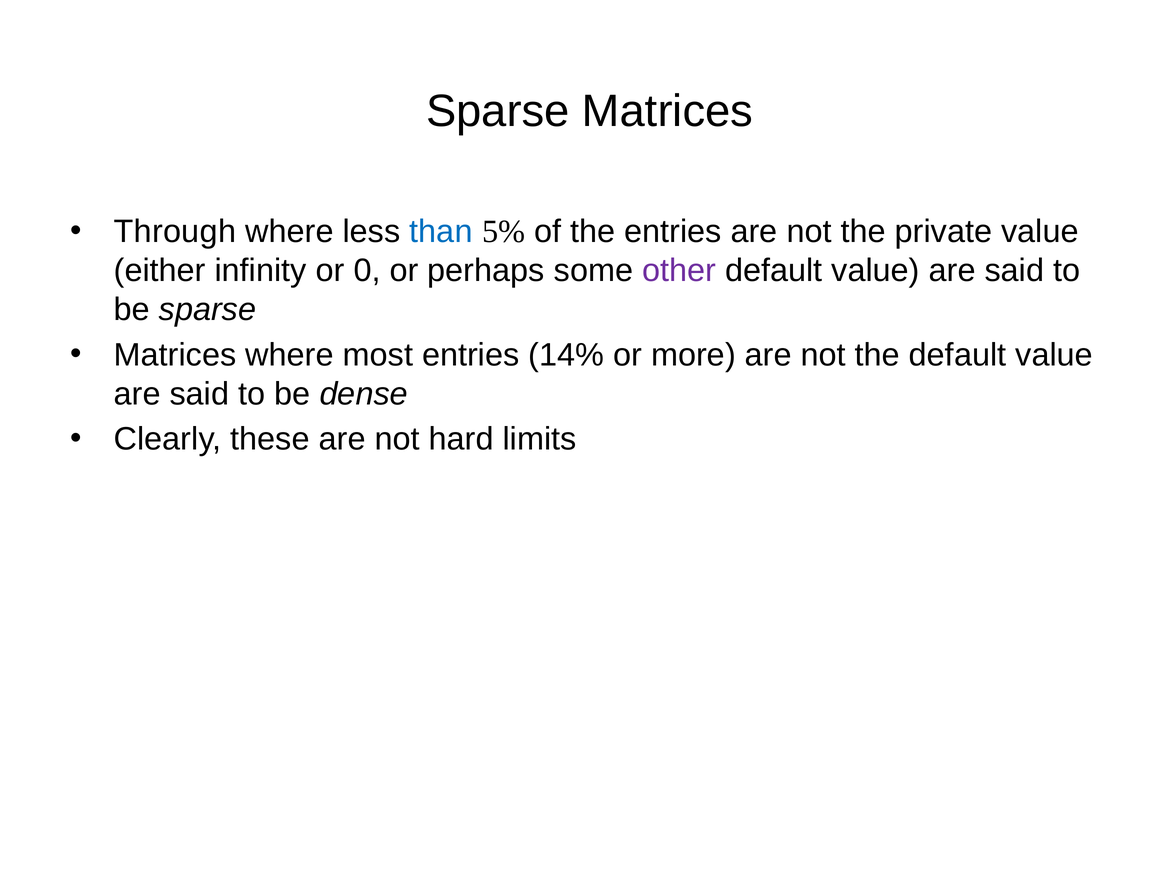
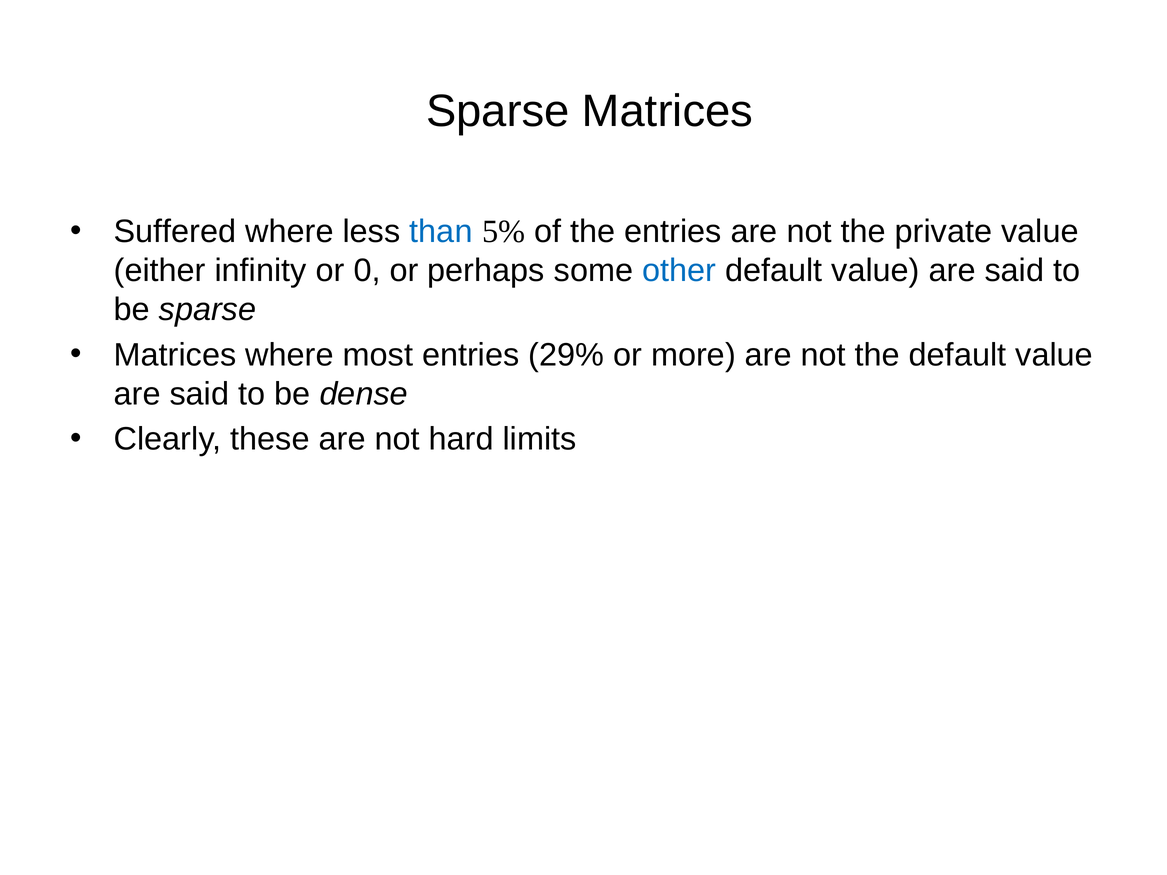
Through: Through -> Suffered (175, 232)
other colour: purple -> blue (679, 271)
14%: 14% -> 29% (566, 355)
